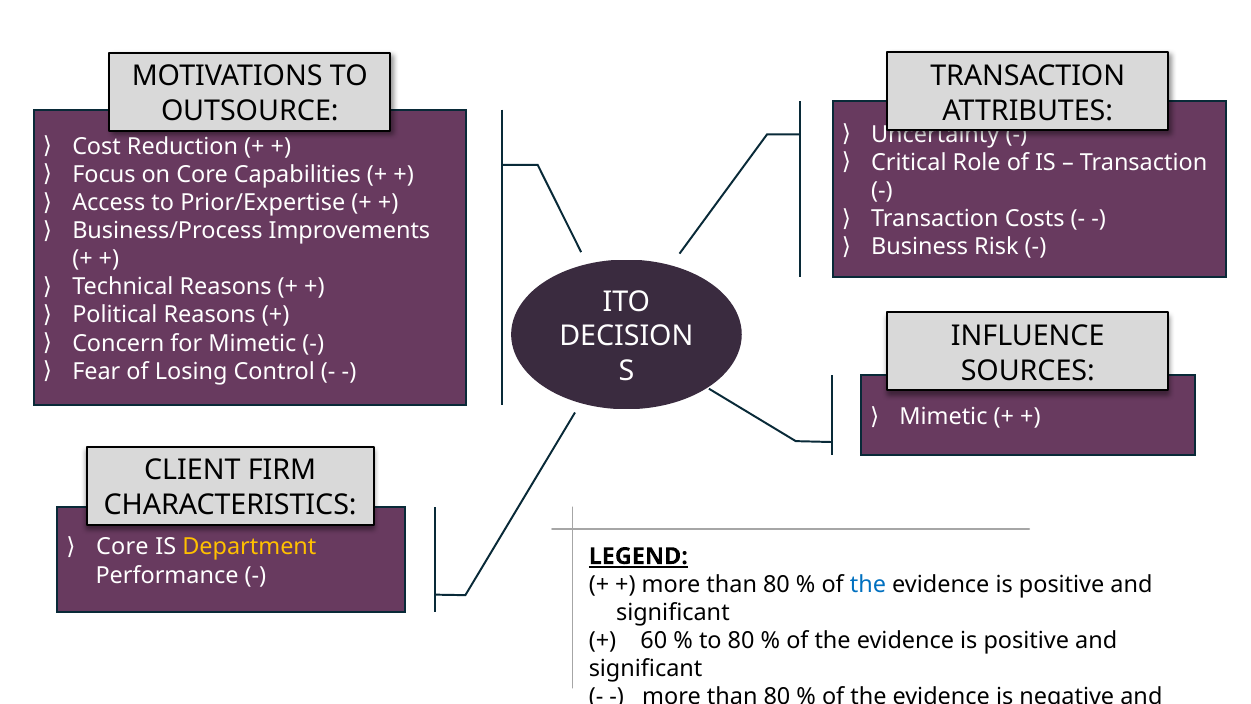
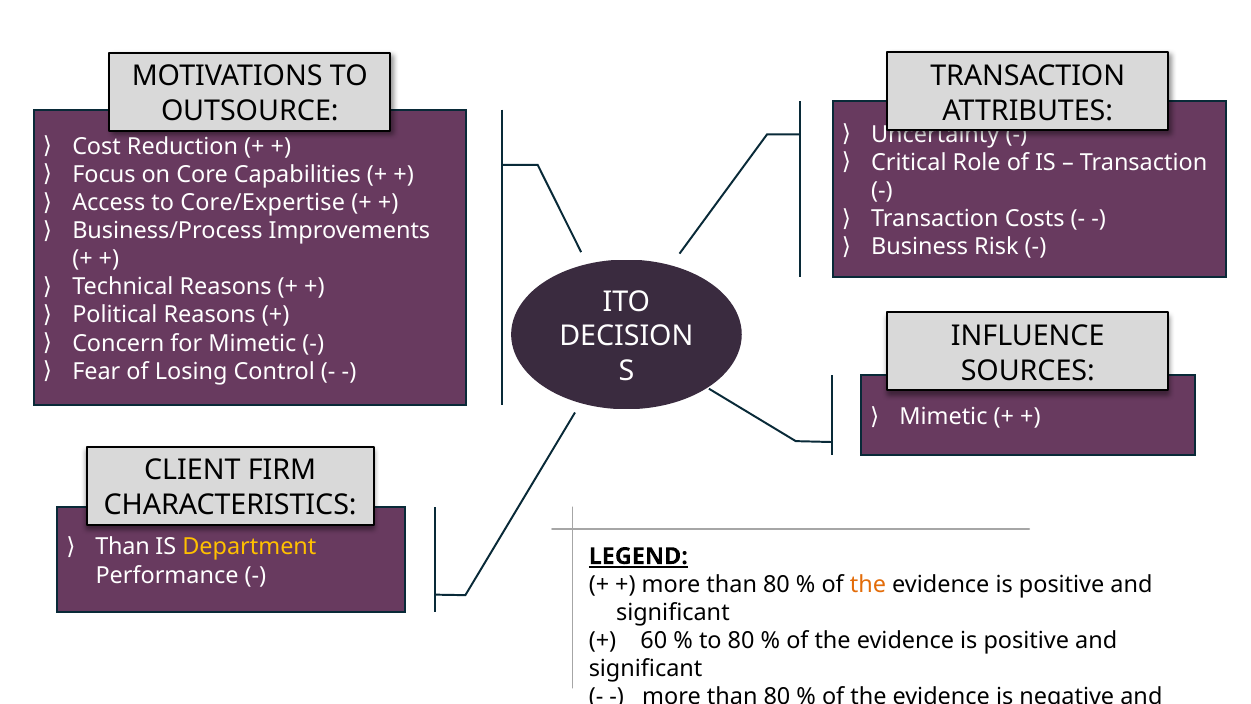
Prior/Expertise: Prior/Expertise -> Core/Expertise (263, 203)
Core: Core -> Than (123, 547)
the colour: blue -> orange (868, 584)
